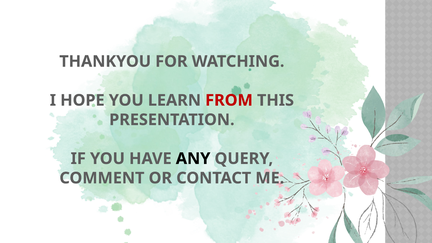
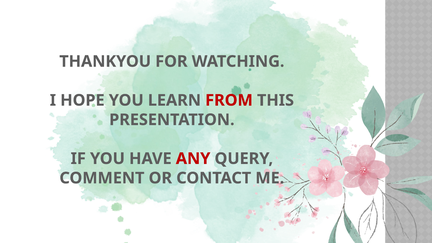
ANY colour: black -> red (193, 159)
